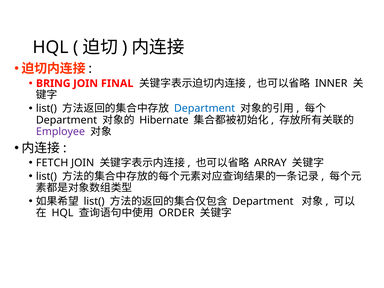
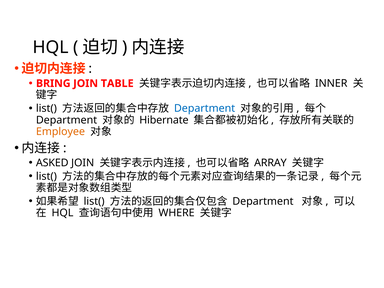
FINAL: FINAL -> TABLE (117, 83)
Employee colour: purple -> orange (60, 132)
FETCH: FETCH -> ASKED (52, 163)
ORDER: ORDER -> WHERE (177, 213)
